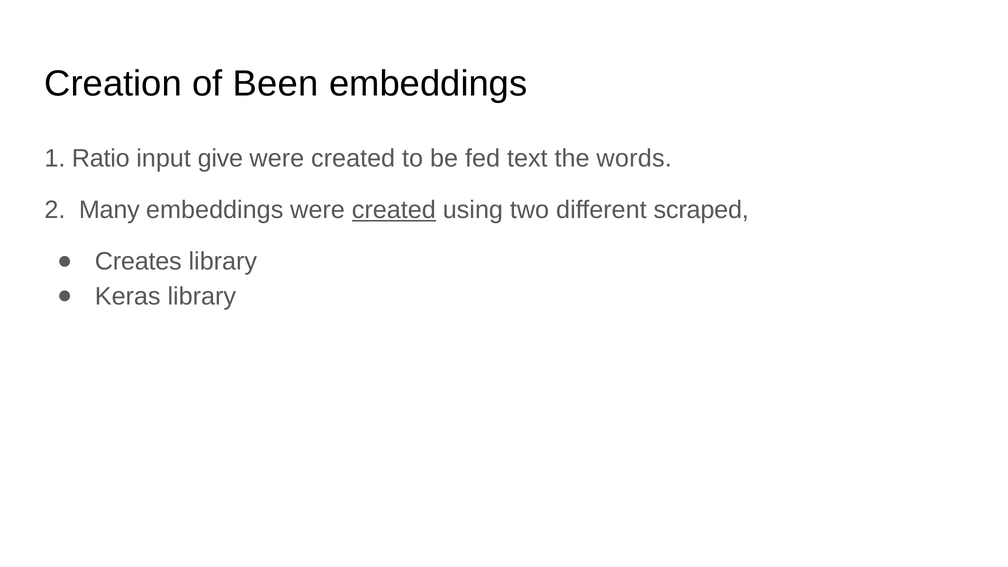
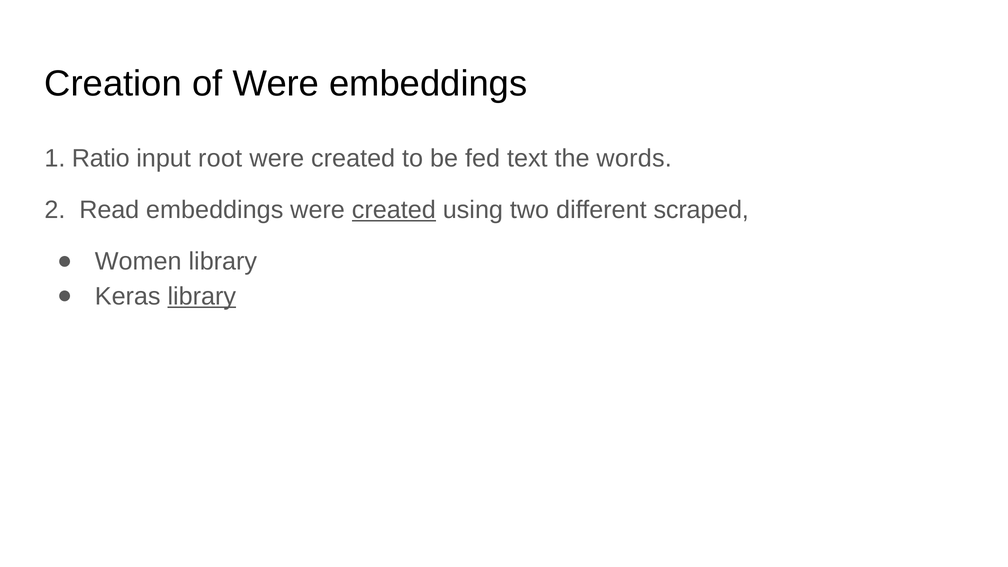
of Been: Been -> Were (276, 84)
give: give -> root (220, 159)
Many: Many -> Read (109, 210)
Creates: Creates -> Women (138, 262)
library underline: none -> present (202, 296)
